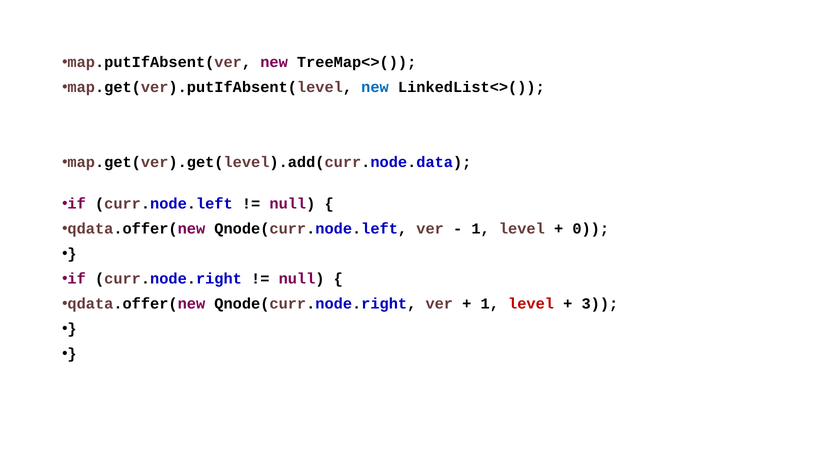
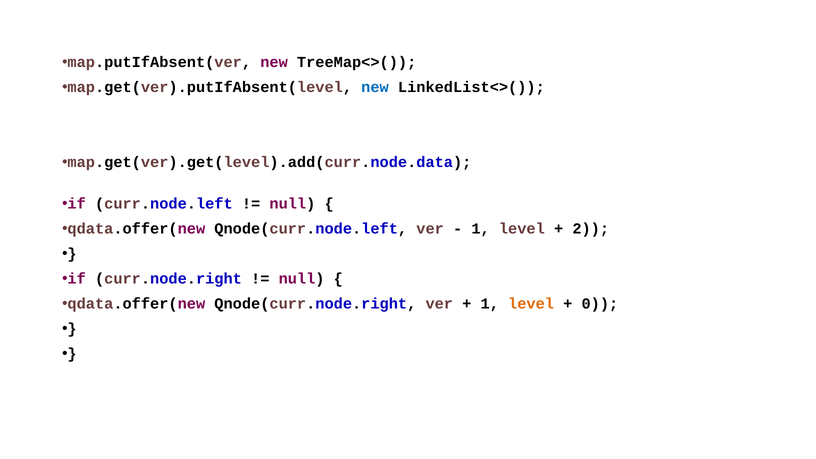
0: 0 -> 2 (591, 229)
level colour: red -> orange (531, 304)
3: 3 -> 0 (600, 304)
